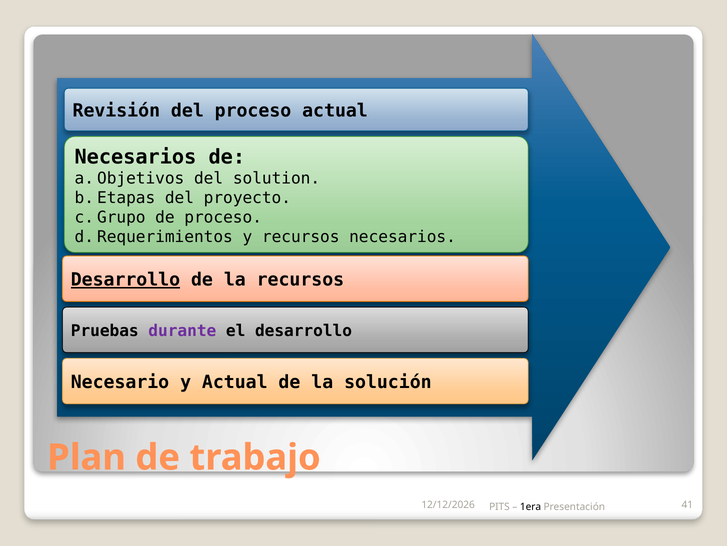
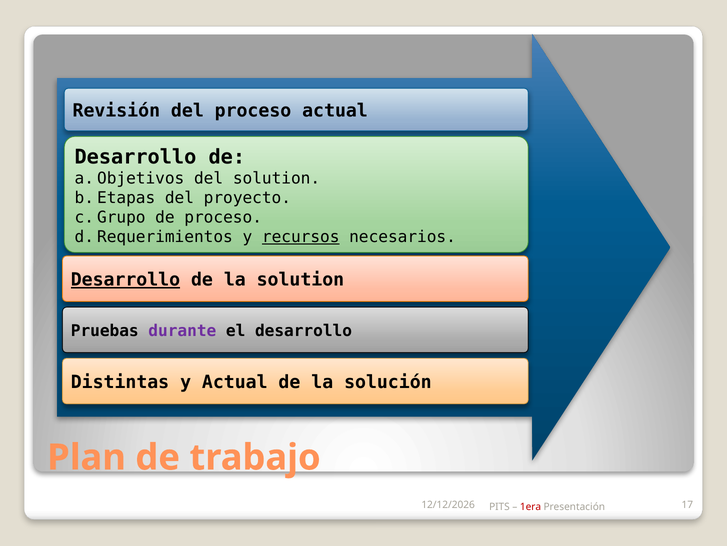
Necesarios: Necesarios -> Desarrollo (135, 157)
recursos underline: none -> present (301, 237)
la recursos: recursos -> solution (300, 280)
Necesario: Necesario -> Distintas (120, 382)
1era colour: black -> red (530, 506)
41: 41 -> 17 (687, 504)
